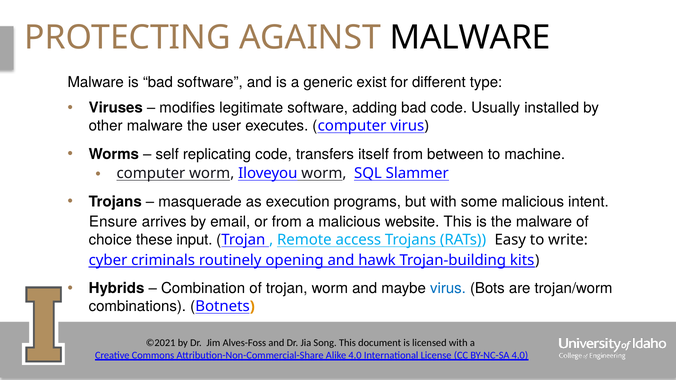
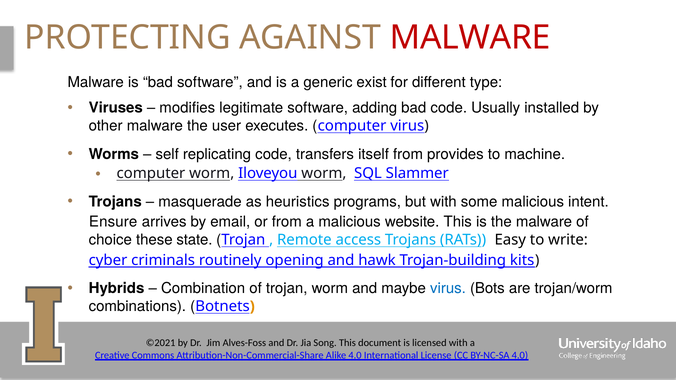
MALWARE colour: black -> red (470, 38)
between: between -> provides (455, 154)
execution: execution -> heuristics (298, 202)
input: input -> state (194, 240)
